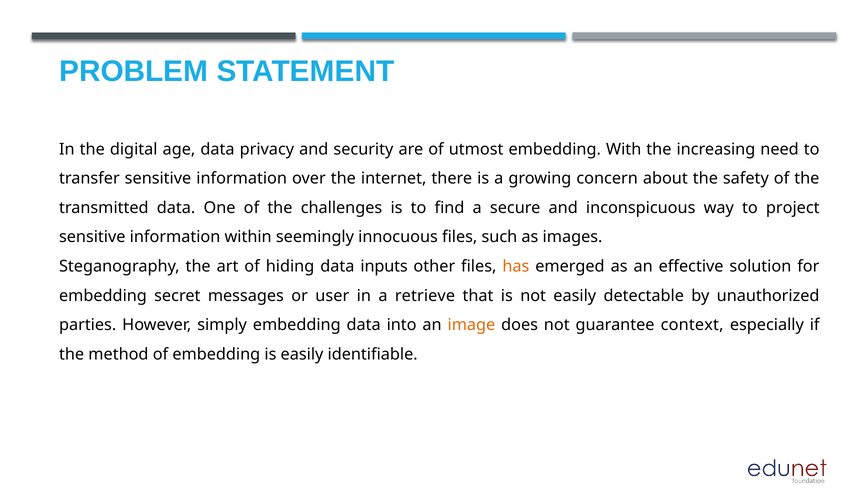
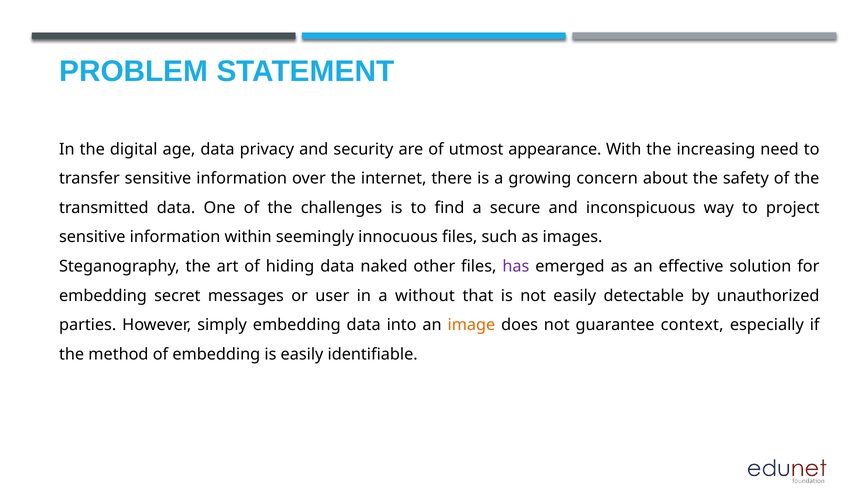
utmost embedding: embedding -> appearance (555, 149)
inputs: inputs -> naked (384, 267)
has colour: orange -> purple (516, 267)
retrieve: retrieve -> without (425, 296)
